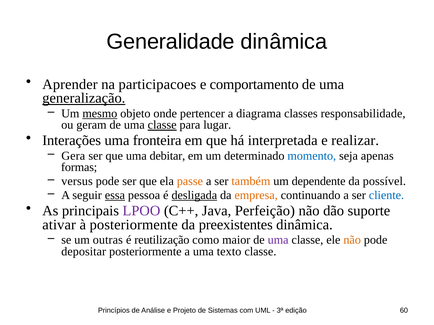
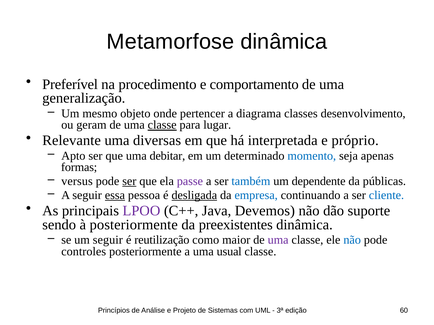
Generalidade: Generalidade -> Metamorfose (170, 42)
Aprender: Aprender -> Preferível (70, 84)
participacoes: participacoes -> procedimento (158, 84)
generalização underline: present -> none (84, 98)
mesmo underline: present -> none (100, 114)
responsabilidade: responsabilidade -> desenvolvimento (363, 114)
Interações: Interações -> Relevante (72, 141)
fronteira: fronteira -> diversas (157, 141)
realizar: realizar -> próprio (355, 141)
Gera: Gera -> Apto (73, 156)
ser underline: none -> present (129, 182)
passe colour: orange -> purple (190, 182)
também colour: orange -> blue (251, 182)
possível: possível -> públicas (384, 182)
empresa colour: orange -> blue (256, 196)
Perfeição: Perfeição -> Devemos (265, 211)
ativar: ativar -> sendo (59, 225)
um outras: outras -> seguir (108, 240)
não colour: orange -> blue (352, 240)
depositar: depositar -> controles (84, 252)
texto: texto -> usual (229, 252)
